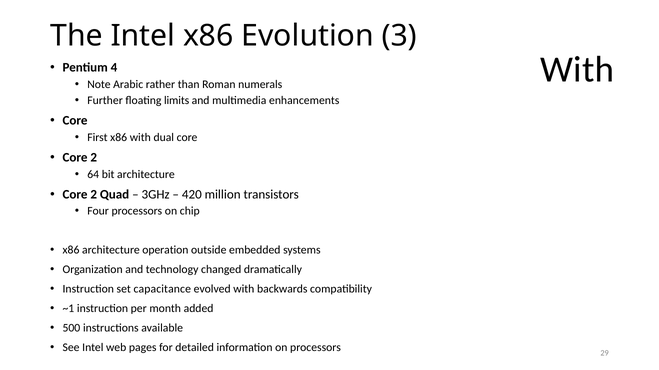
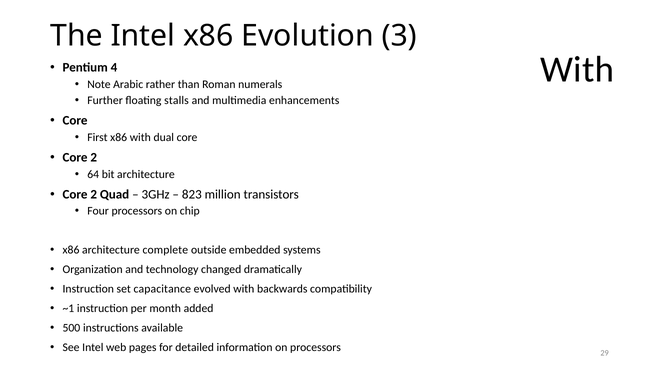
limits: limits -> stalls (177, 101)
420: 420 -> 823 (192, 195)
operation: operation -> complete (165, 250)
